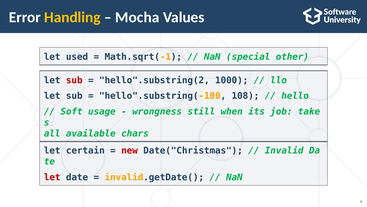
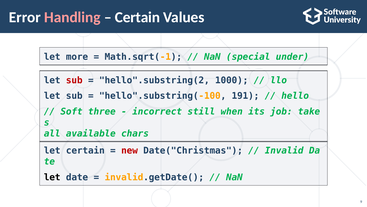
Handling colour: yellow -> pink (72, 17)
Mocha: Mocha -> Certain (137, 17)
used: used -> more (77, 57)
other: other -> under (292, 57)
108: 108 -> 191 (245, 96)
usage: usage -> three (102, 111)
wrongness: wrongness -> incorrect (157, 111)
let colour: red -> black (52, 177)
